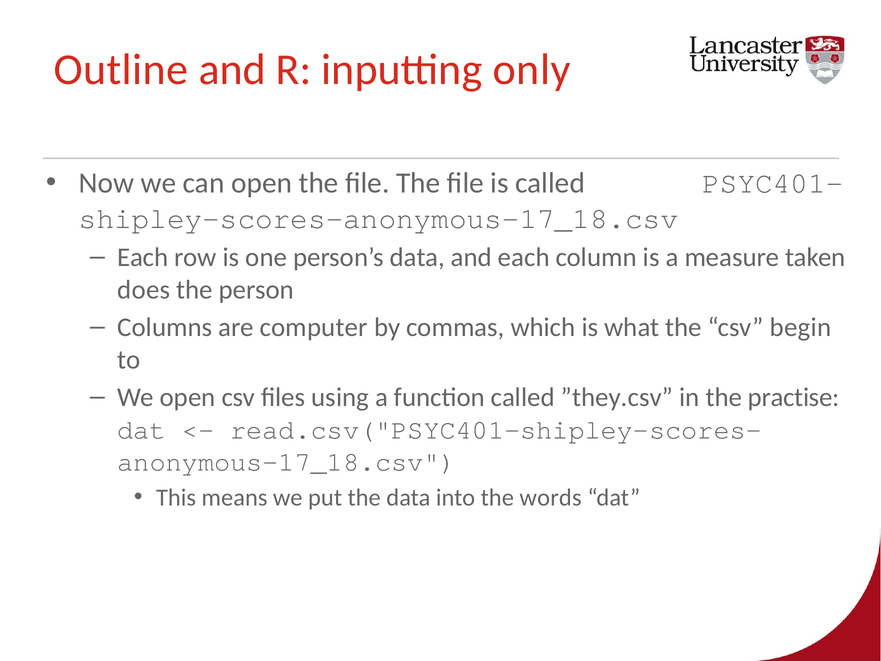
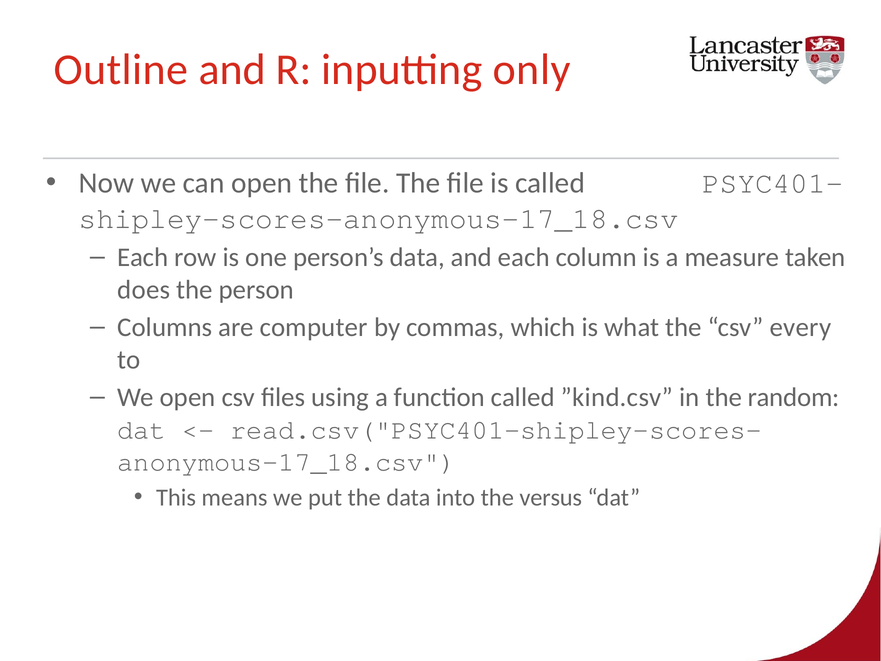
begin: begin -> every (800, 327)
”they.csv: ”they.csv -> ”kind.csv (617, 397)
practise: practise -> random (794, 397)
words: words -> versus (551, 497)
